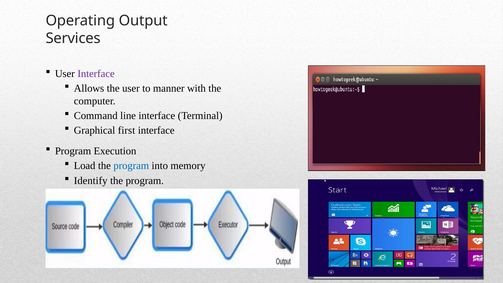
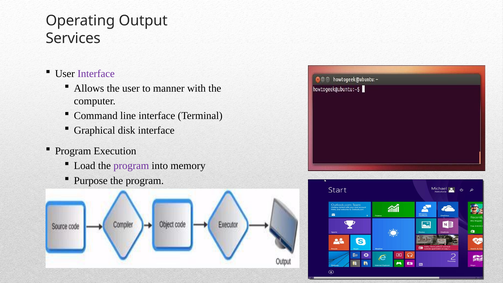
first: first -> disk (127, 130)
program colour: blue -> purple (131, 166)
Identify: Identify -> Purpose (91, 181)
